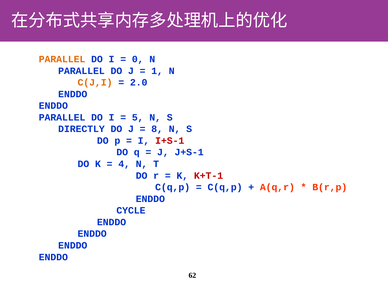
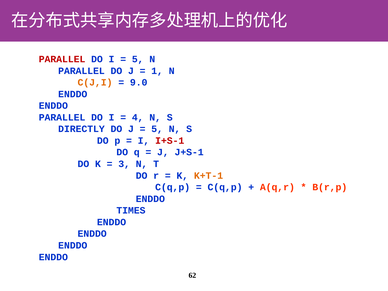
PARALLEL colour: orange -> red (62, 59)
0: 0 -> 5 (138, 59)
2.0: 2.0 -> 9.0 (139, 82)
5: 5 -> 4 (138, 117)
8: 8 -> 5 (157, 129)
4: 4 -> 3 (124, 164)
K+T-1 colour: red -> orange (209, 176)
CYCLE: CYCLE -> TIMES (131, 210)
